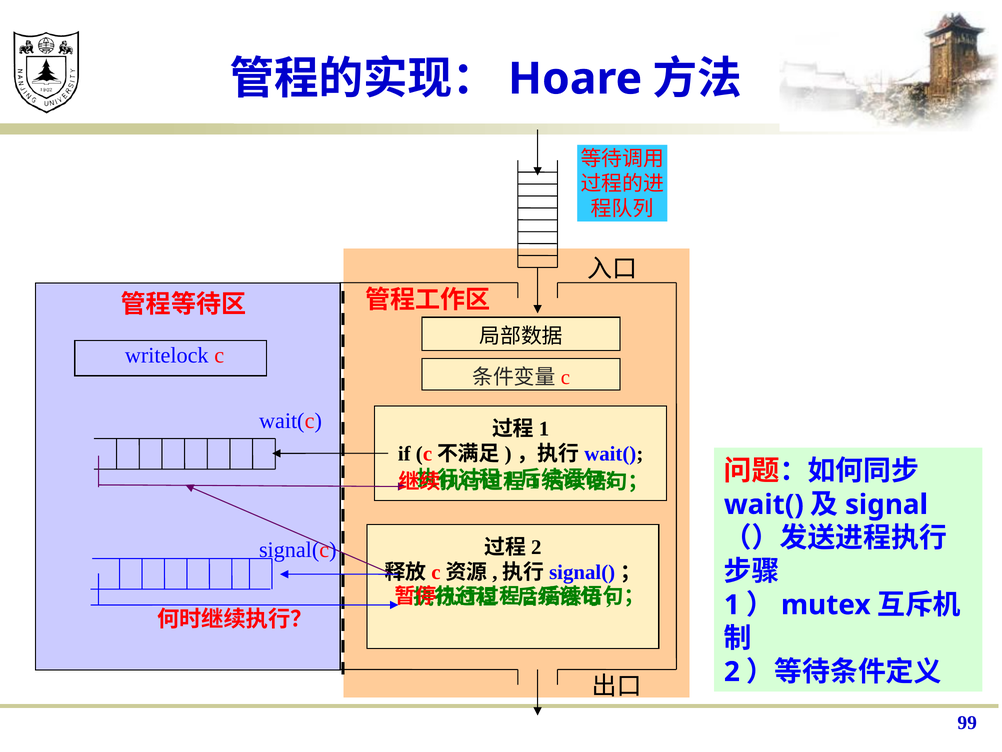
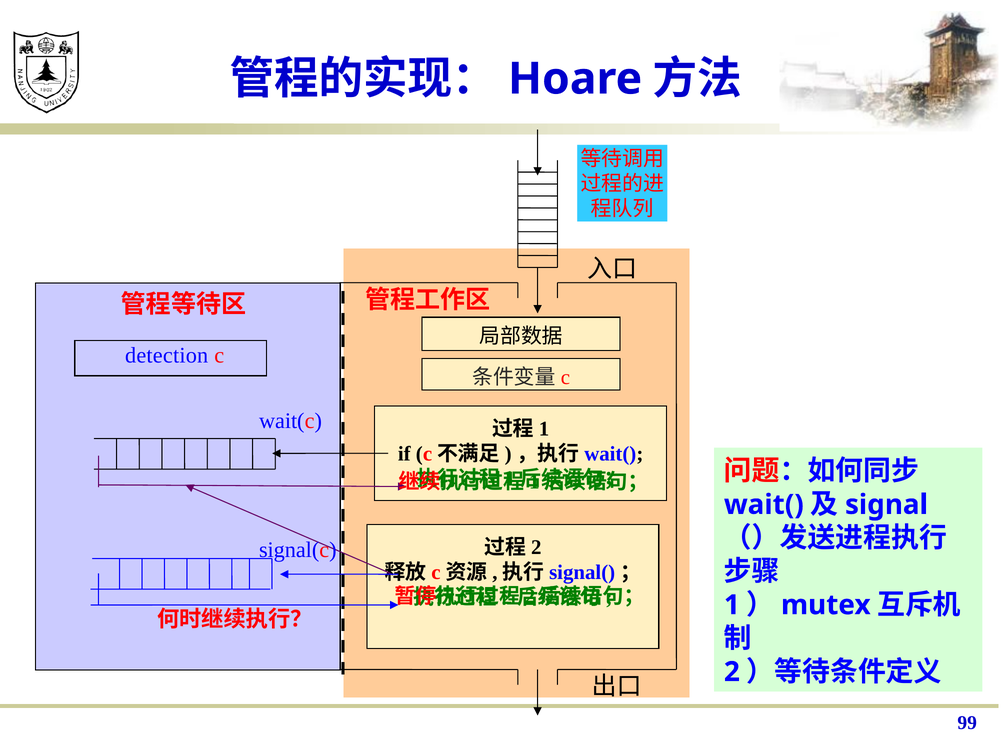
writelock: writelock -> detection (167, 355)
